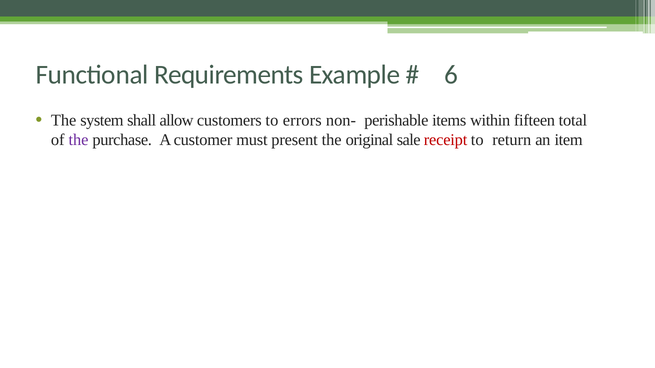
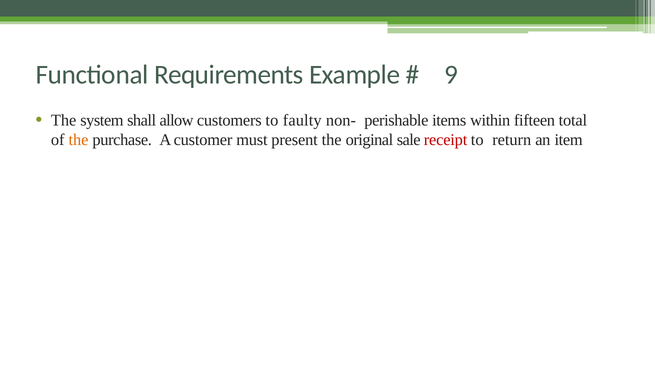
6: 6 -> 9 (451, 75)
errors: errors -> faulty (302, 120)
the colour: purple -> orange (78, 140)
